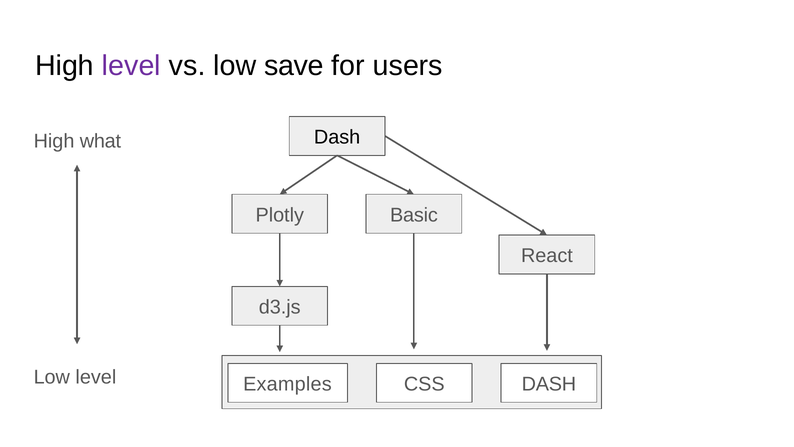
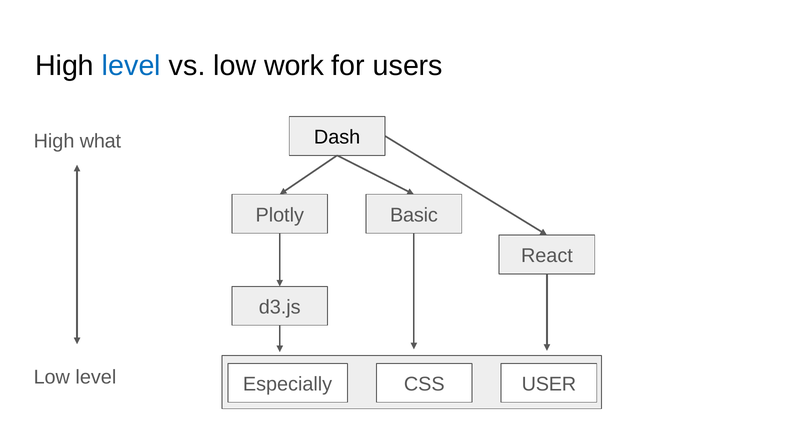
level colour: purple -> blue (131, 66)
save: save -> work (294, 66)
Examples: Examples -> Especially (288, 384)
DASH: DASH -> USER (549, 384)
